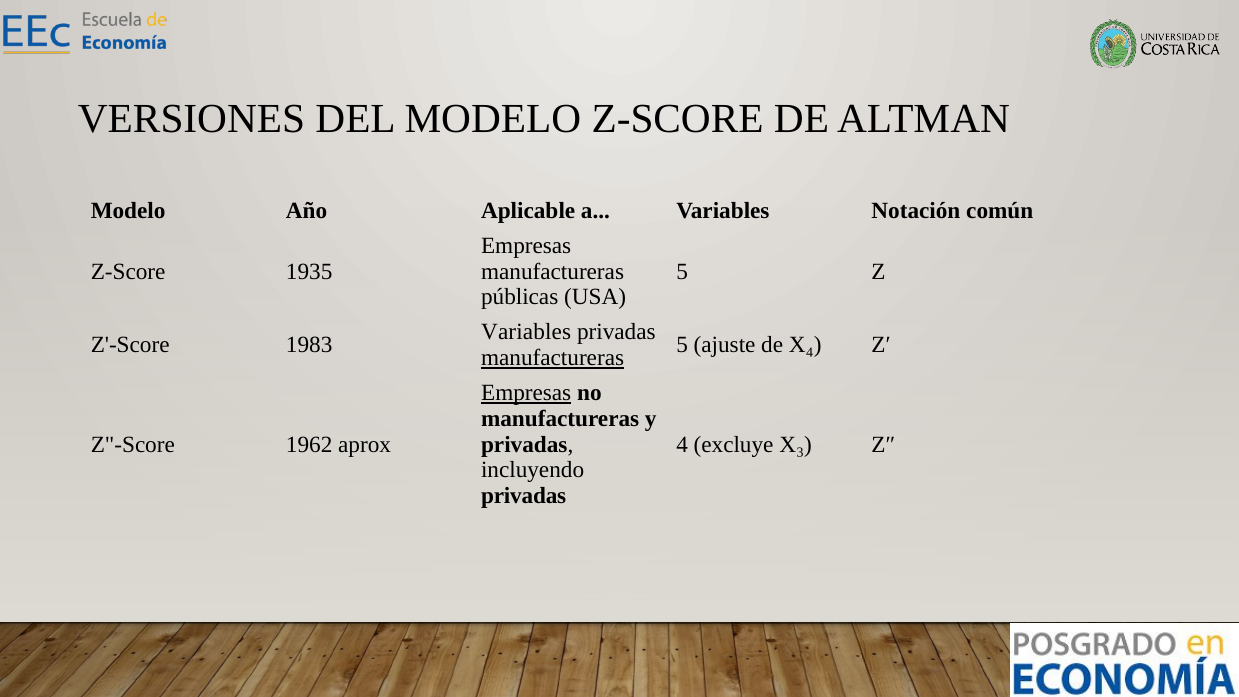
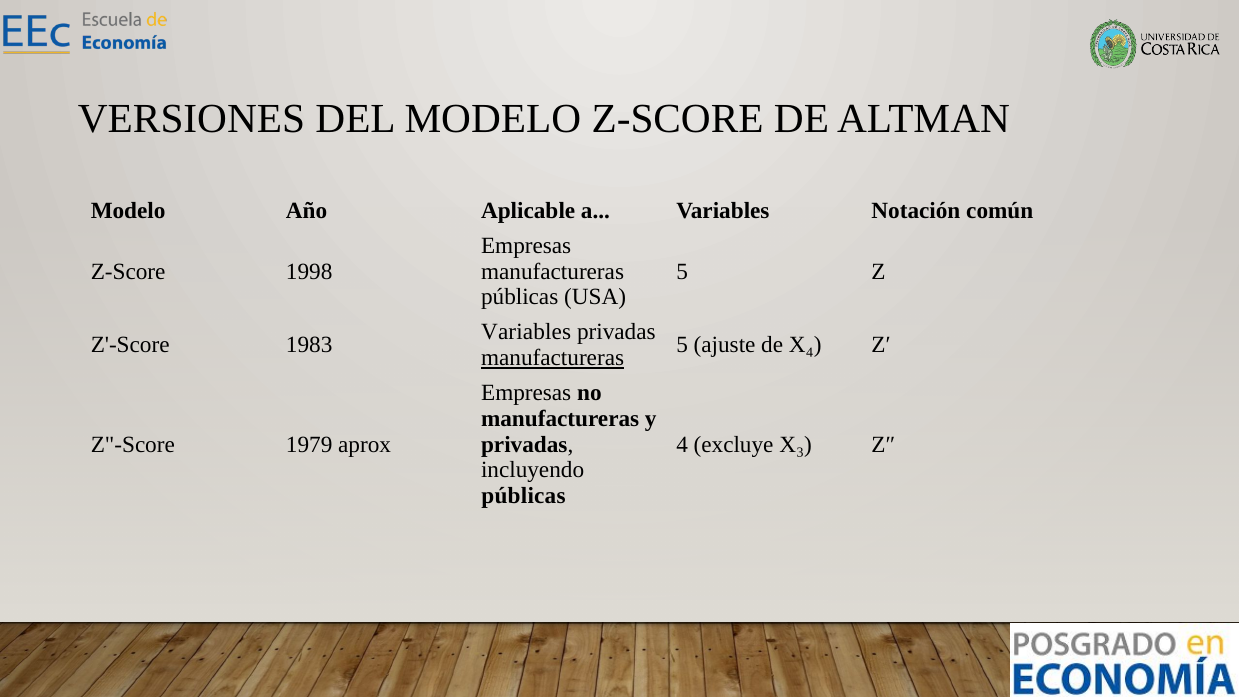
1935: 1935 -> 1998 (309, 271)
Empresas underline: present -> none (526, 393)
1962: 1962 -> 1979 (309, 444)
privadas: privadas -> públicas (523, 496)
